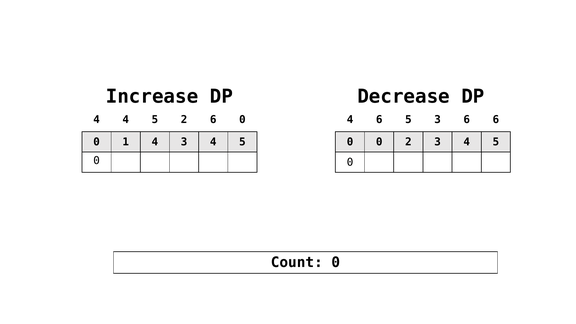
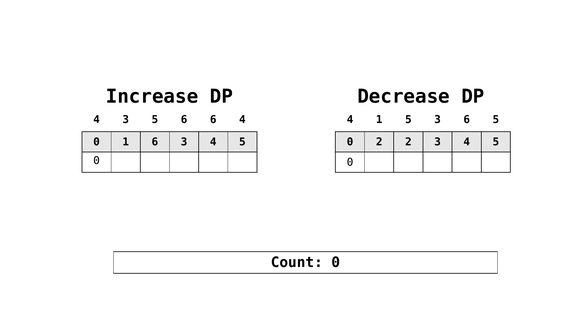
4 4: 4 -> 3 (126, 120)
5 2: 2 -> 6 (184, 120)
6 0: 0 -> 4 (242, 120)
4 6: 6 -> 1 (379, 120)
6 6: 6 -> 5 (496, 120)
1 4: 4 -> 6 (155, 142)
0: 0 -> 2 (379, 142)
